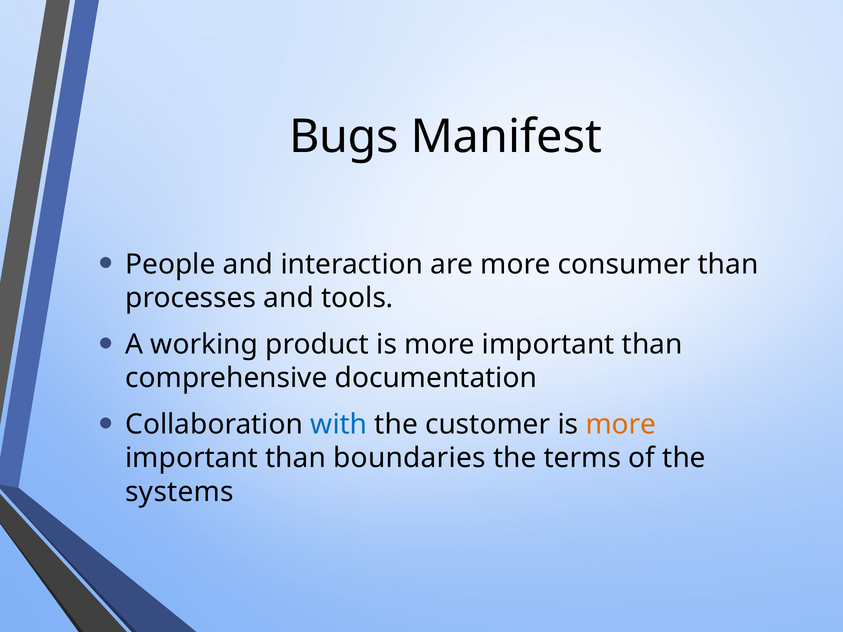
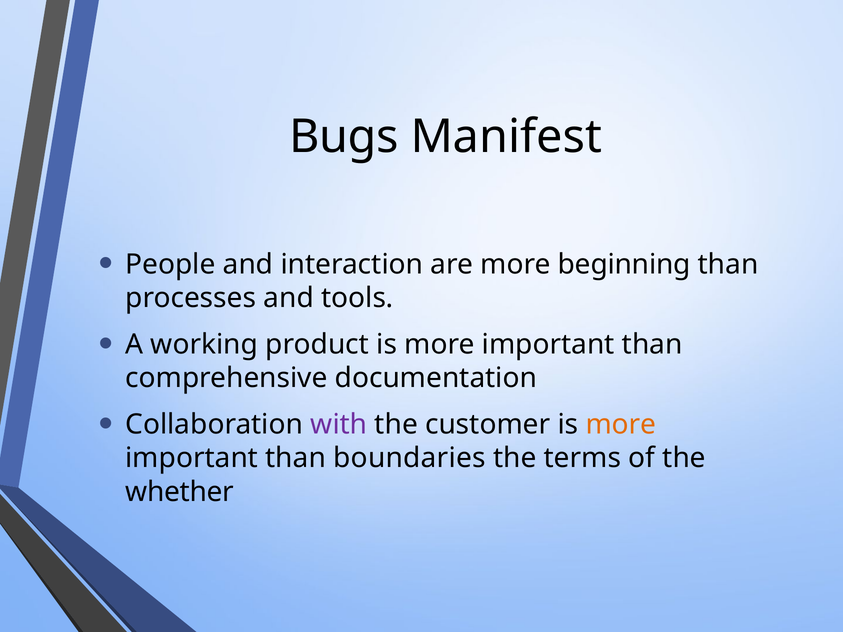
consumer: consumer -> beginning (624, 264)
with colour: blue -> purple (339, 425)
systems: systems -> whether (180, 492)
